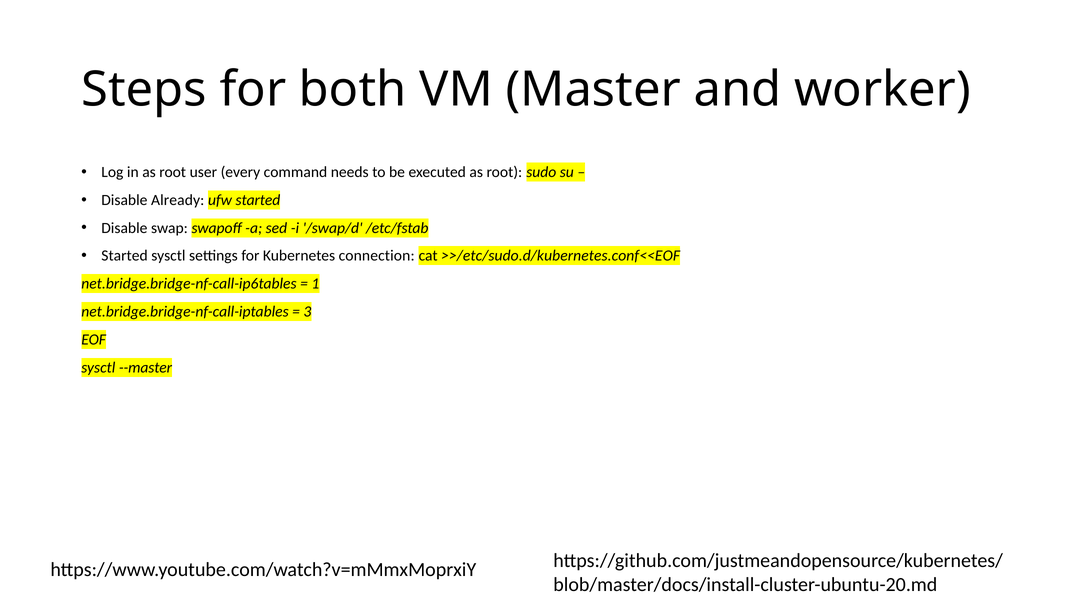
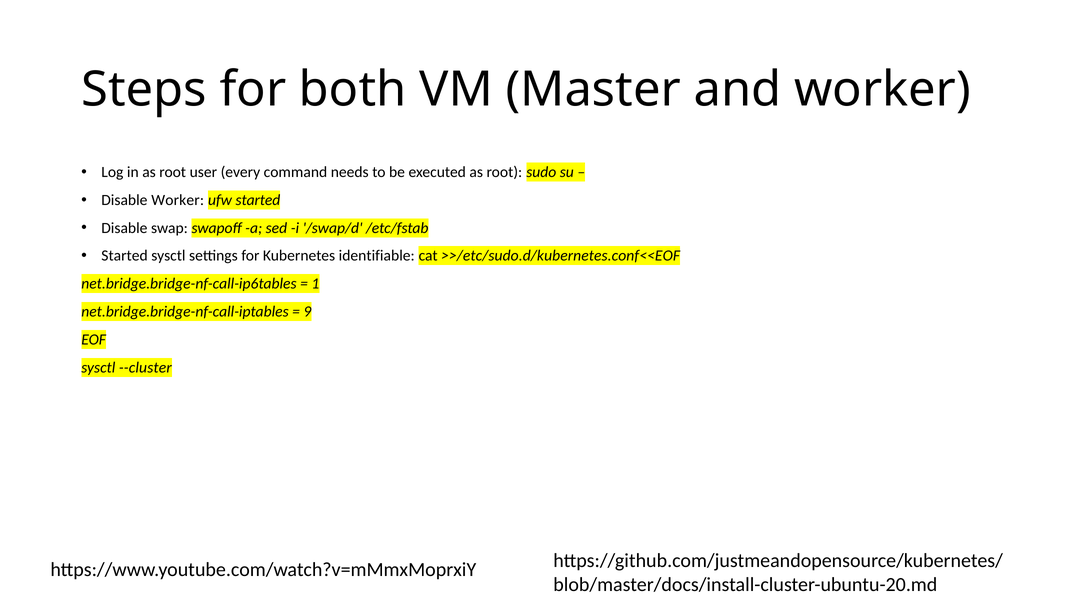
Disable Already: Already -> Worker (178, 200)
connection: connection -> identifiable (377, 256)
3: 3 -> 9 (307, 312)
--master: --master -> --cluster (145, 368)
